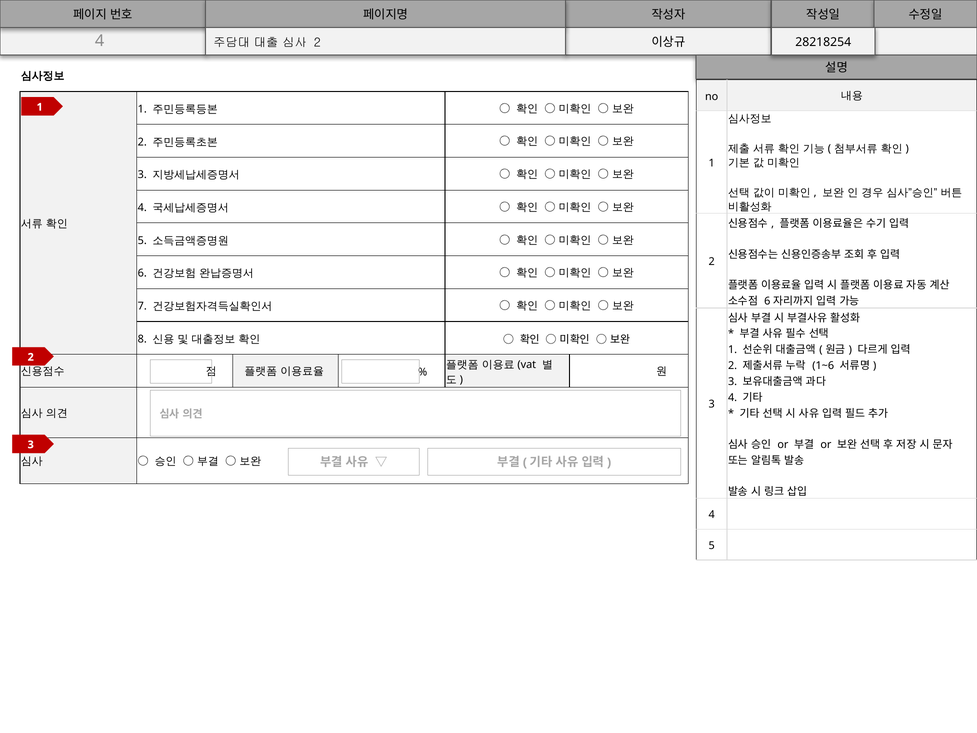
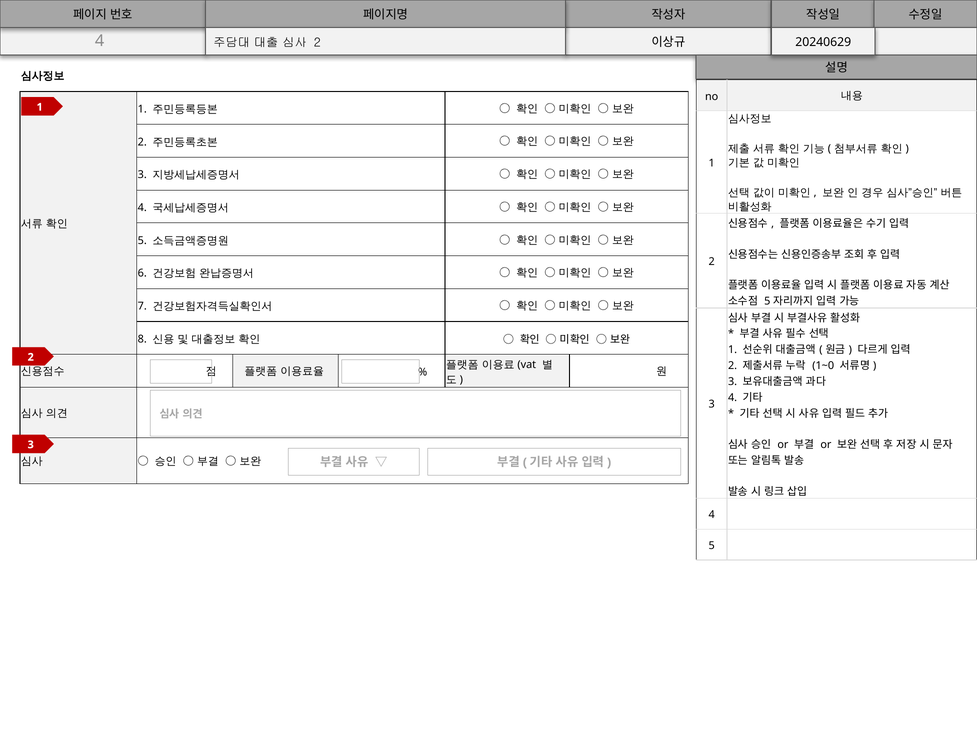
28218254: 28218254 -> 20240629 (823, 42)
6: 6 -> 5 (767, 301)
1~6: 1~6 -> 1~0 (823, 366)
